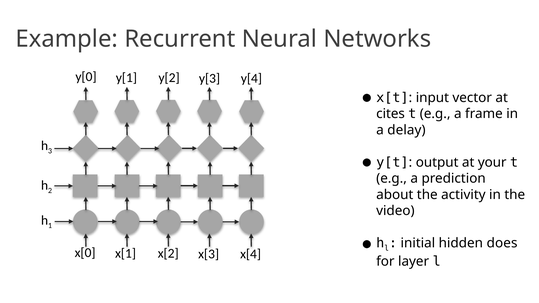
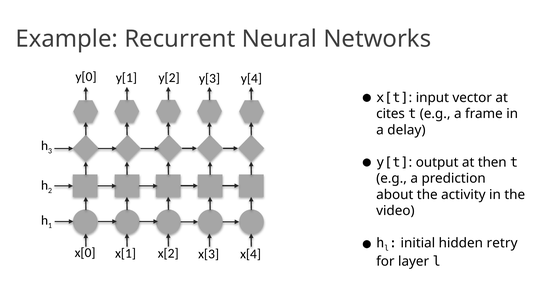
your: your -> then (492, 162)
does: does -> retry (502, 243)
